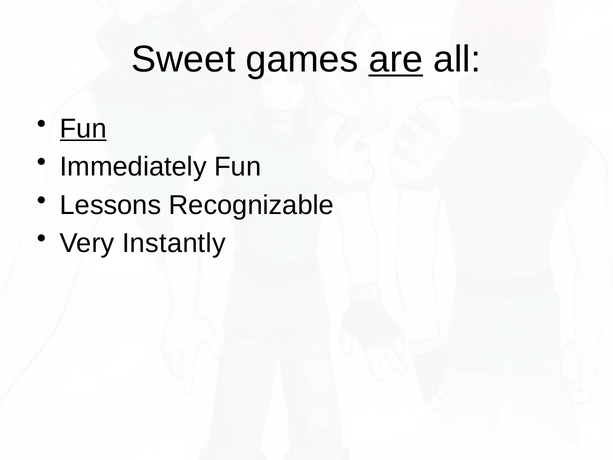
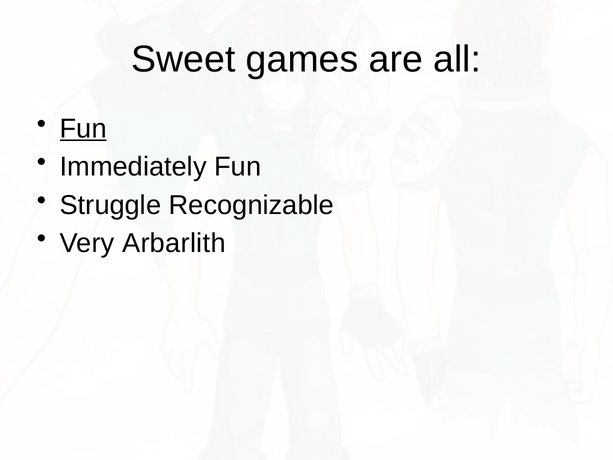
are underline: present -> none (396, 59)
Lessons: Lessons -> Struggle (110, 205)
Instantly: Instantly -> Arbarlith (174, 243)
